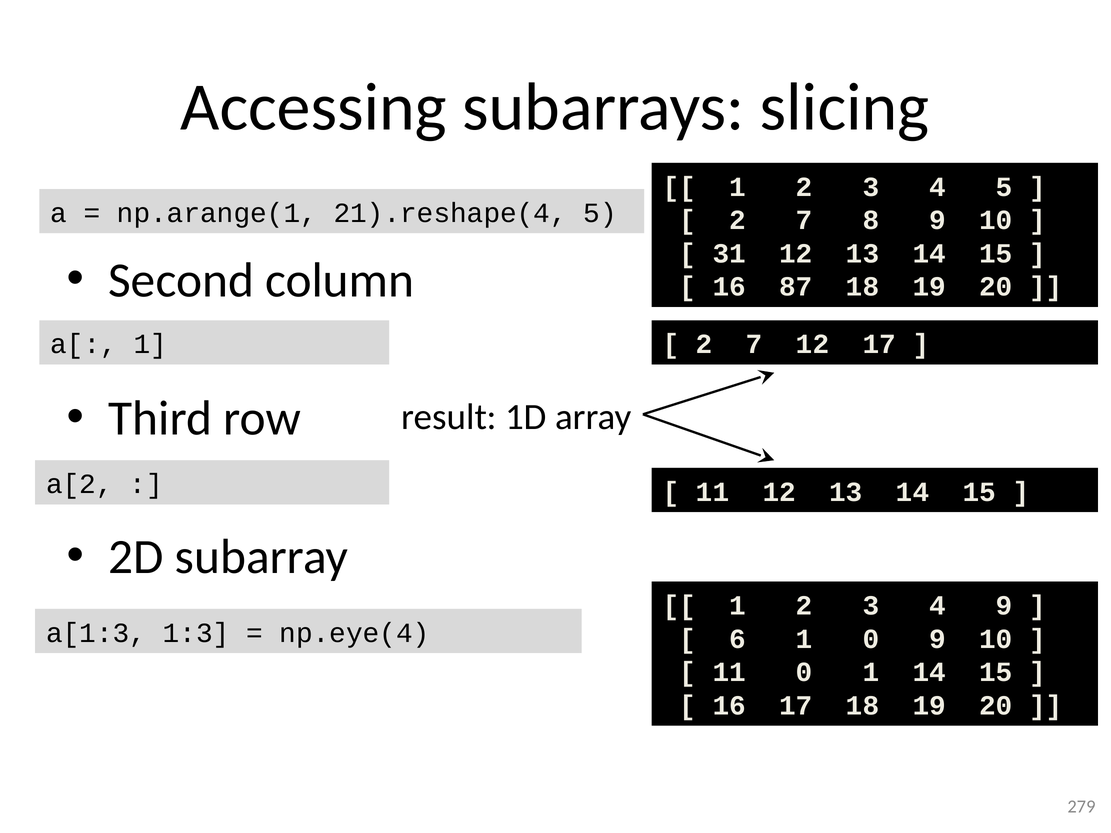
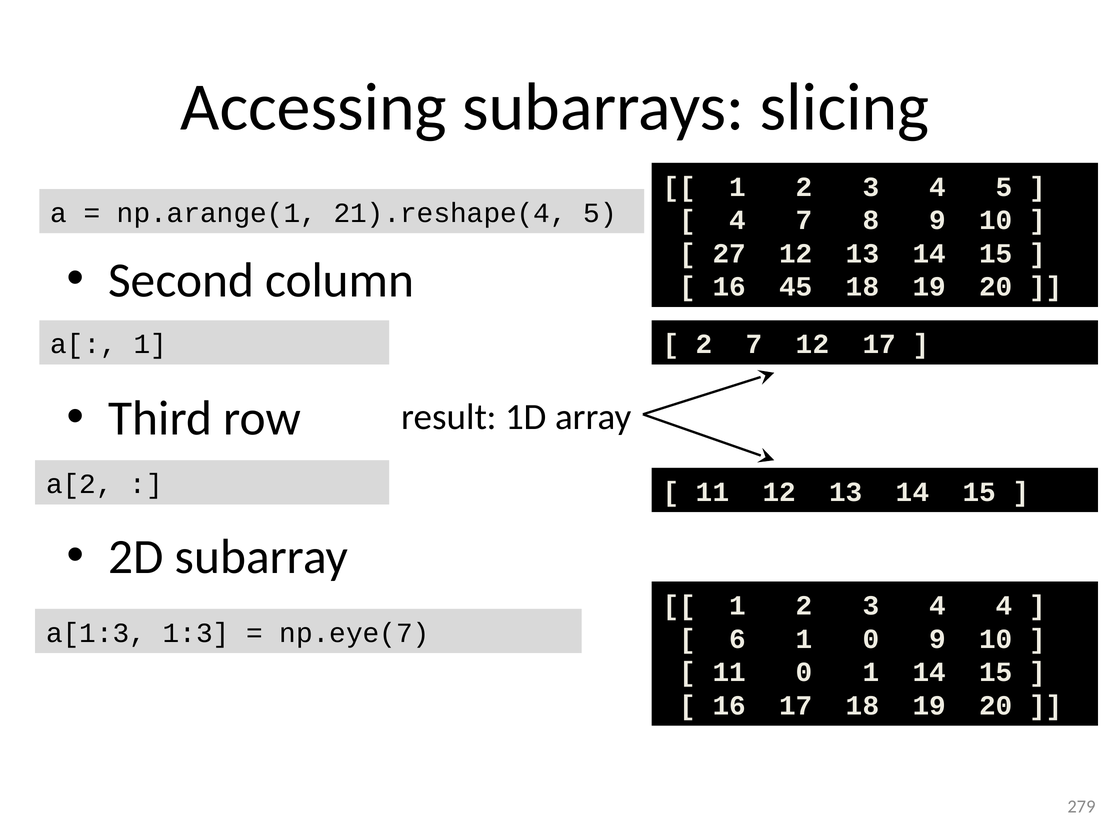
2: 2 -> 4 (738, 220)
31: 31 -> 27 (729, 254)
87: 87 -> 45 (796, 287)
4 9: 9 -> 4 (1004, 606)
np.eye(4: np.eye(4 -> np.eye(7 (354, 633)
